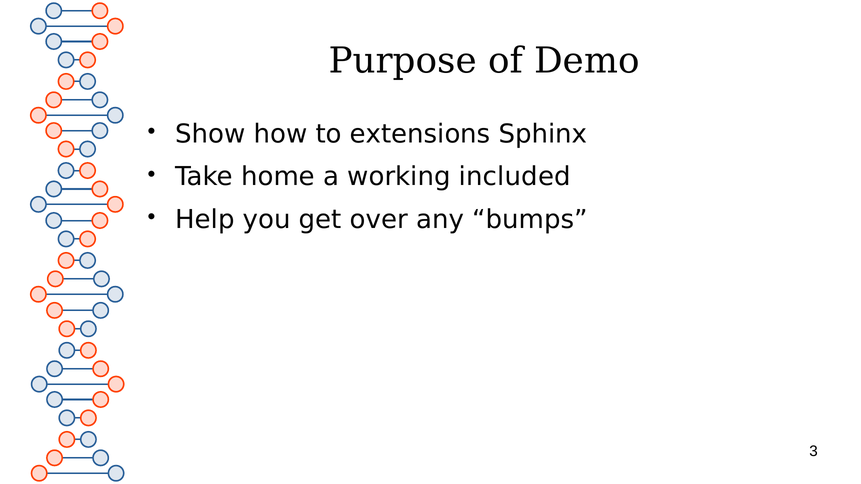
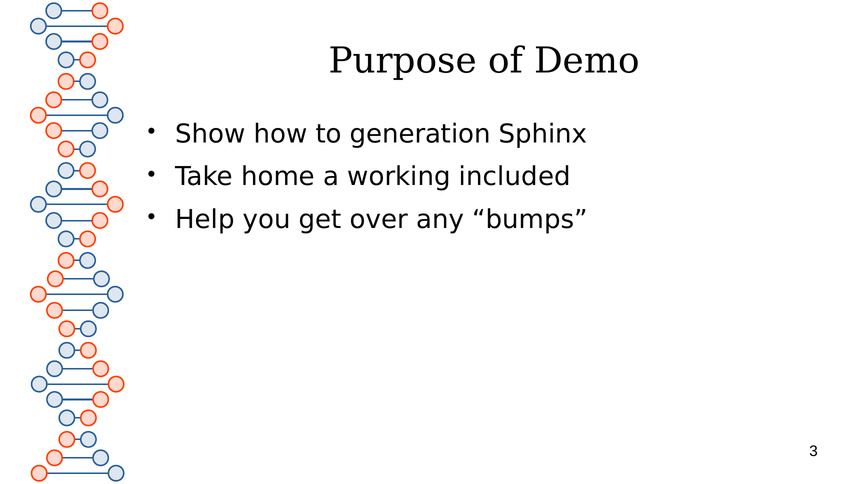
extensions: extensions -> generation (420, 134)
